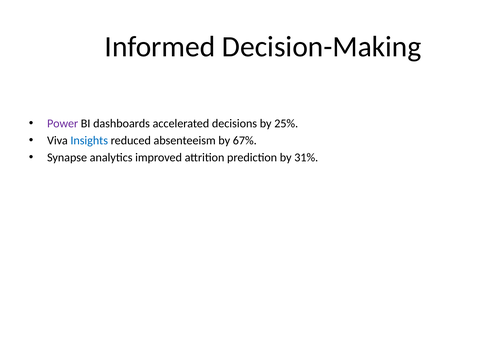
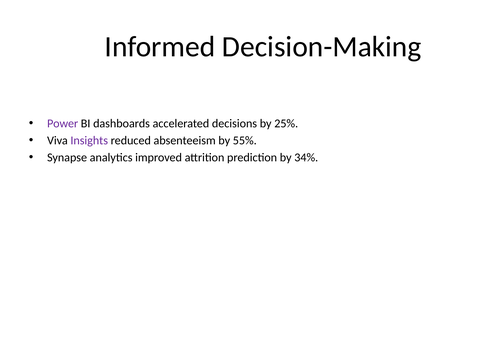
Insights colour: blue -> purple (89, 140)
67%: 67% -> 55% (245, 140)
31%: 31% -> 34% (306, 157)
